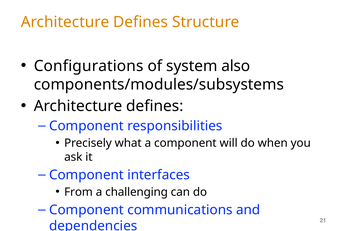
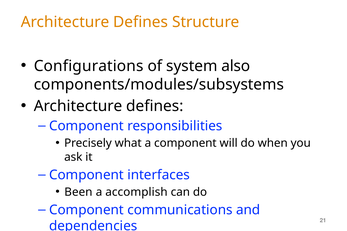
From: From -> Been (78, 192)
challenging: challenging -> accomplish (136, 192)
